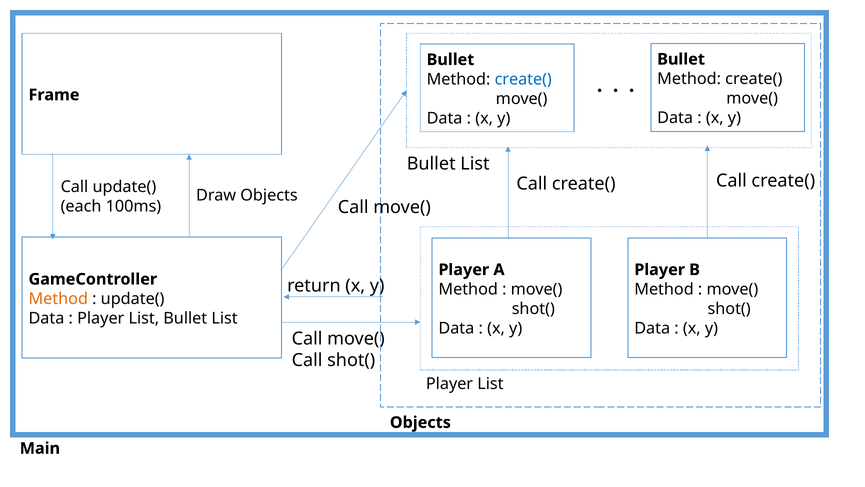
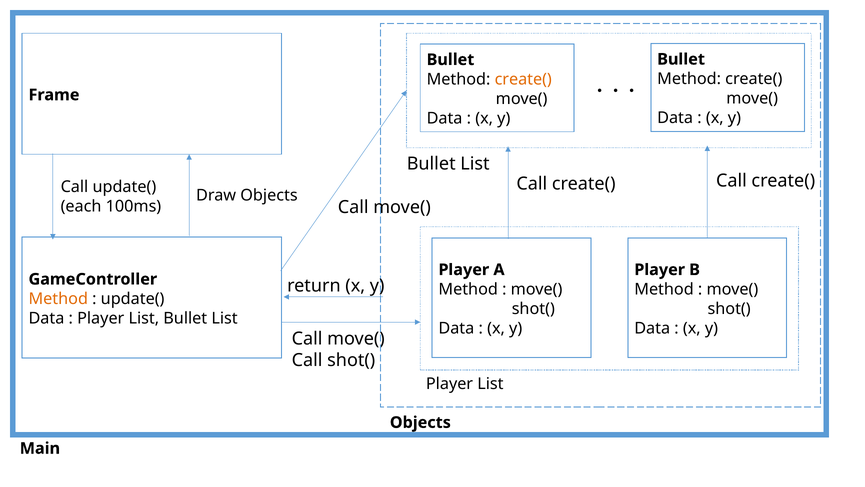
create( colour: blue -> orange (523, 79)
